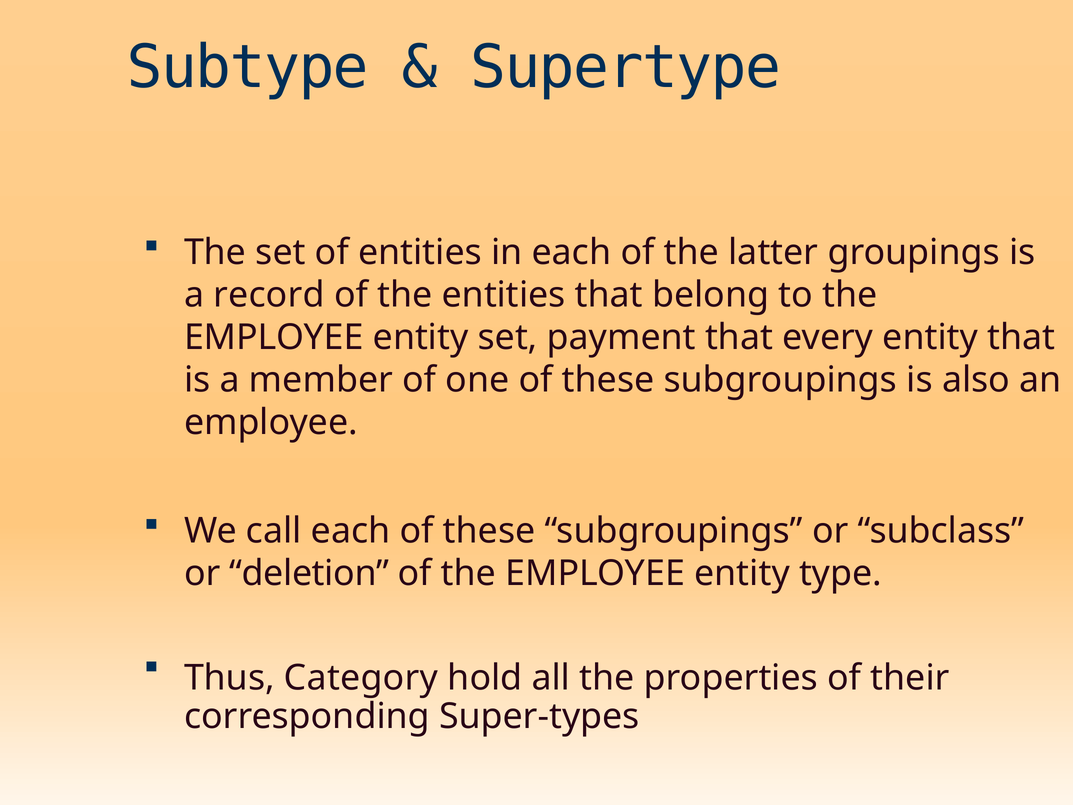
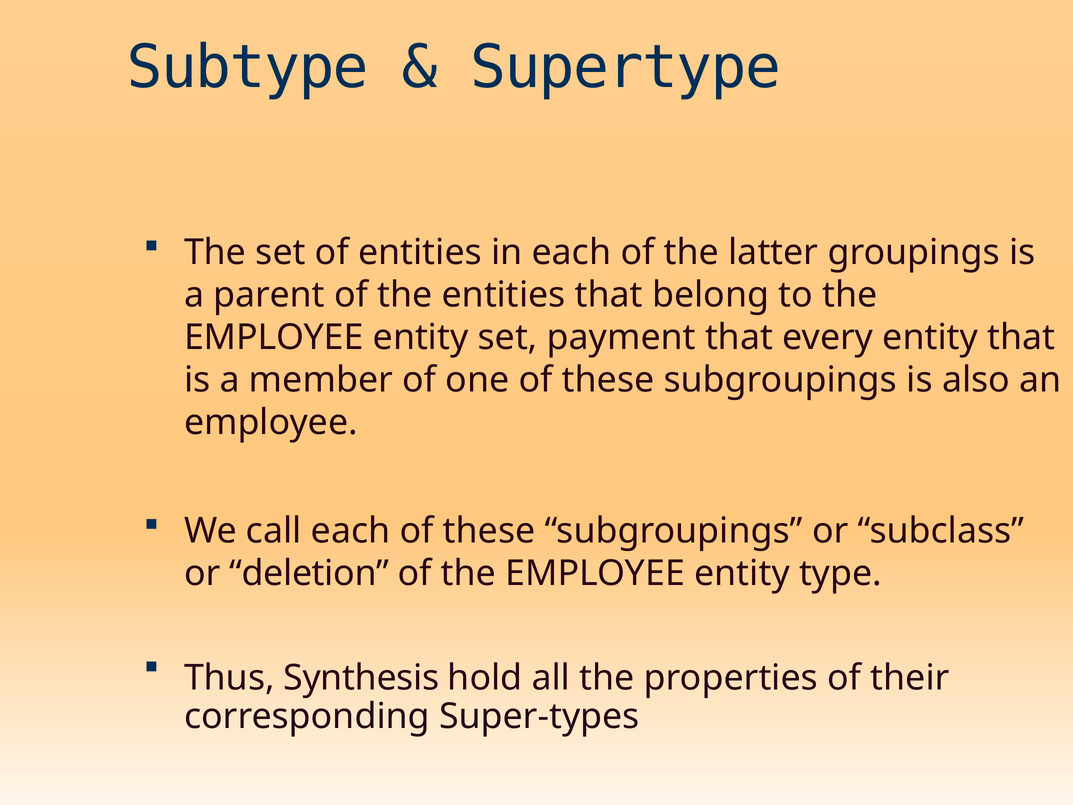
record: record -> parent (269, 295)
Category: Category -> Synthesis (361, 678)
